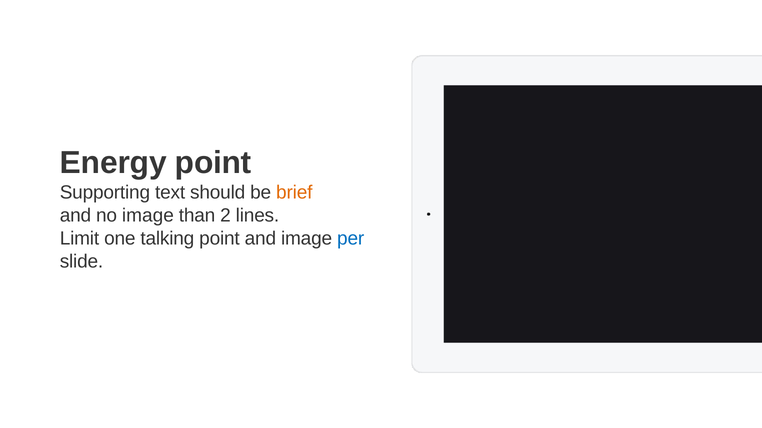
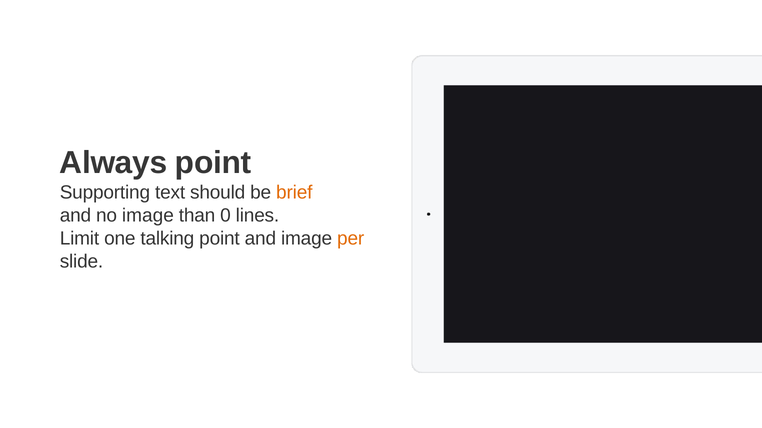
Energy: Energy -> Always (113, 162)
2: 2 -> 0 (226, 215)
per colour: blue -> orange (351, 238)
